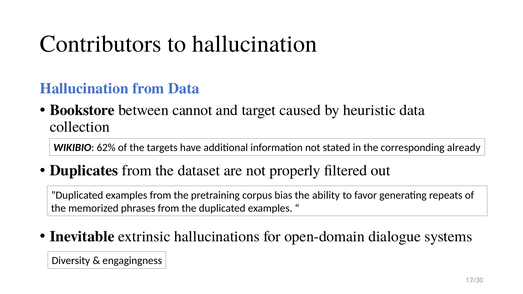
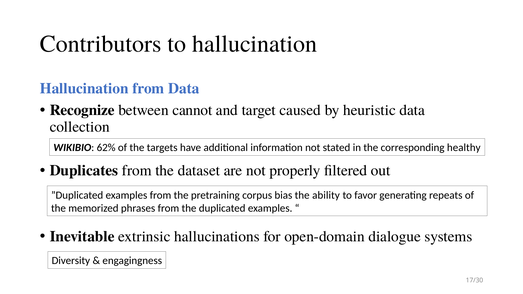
Bookstore: Bookstore -> Recognize (82, 110)
already: already -> healthy (464, 148)
